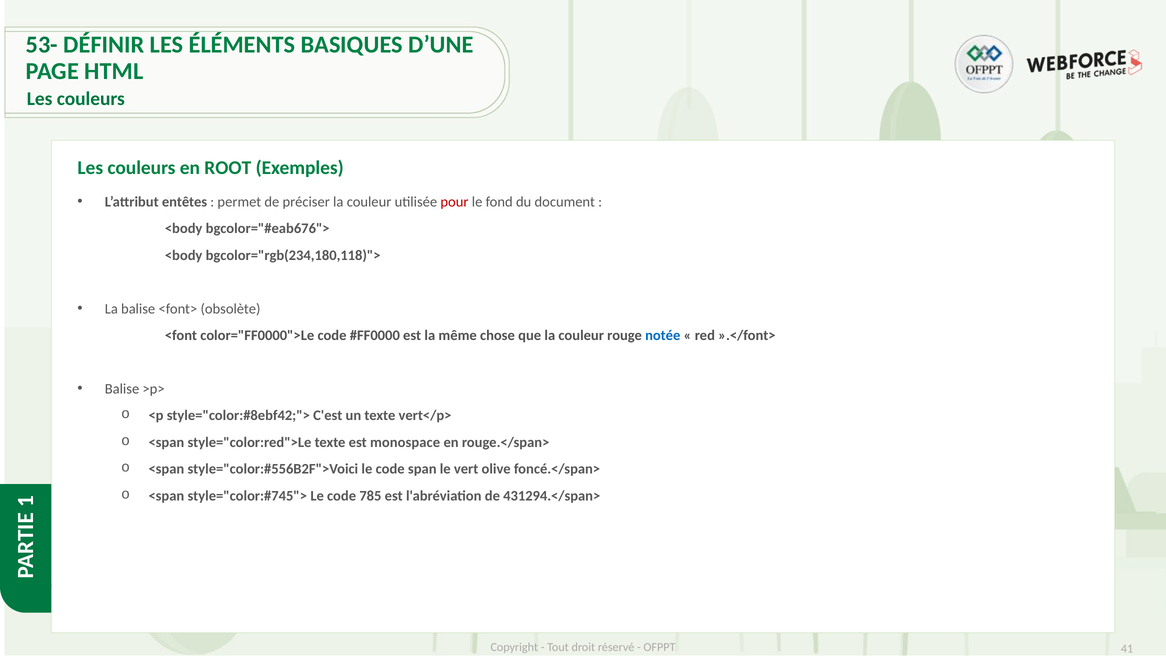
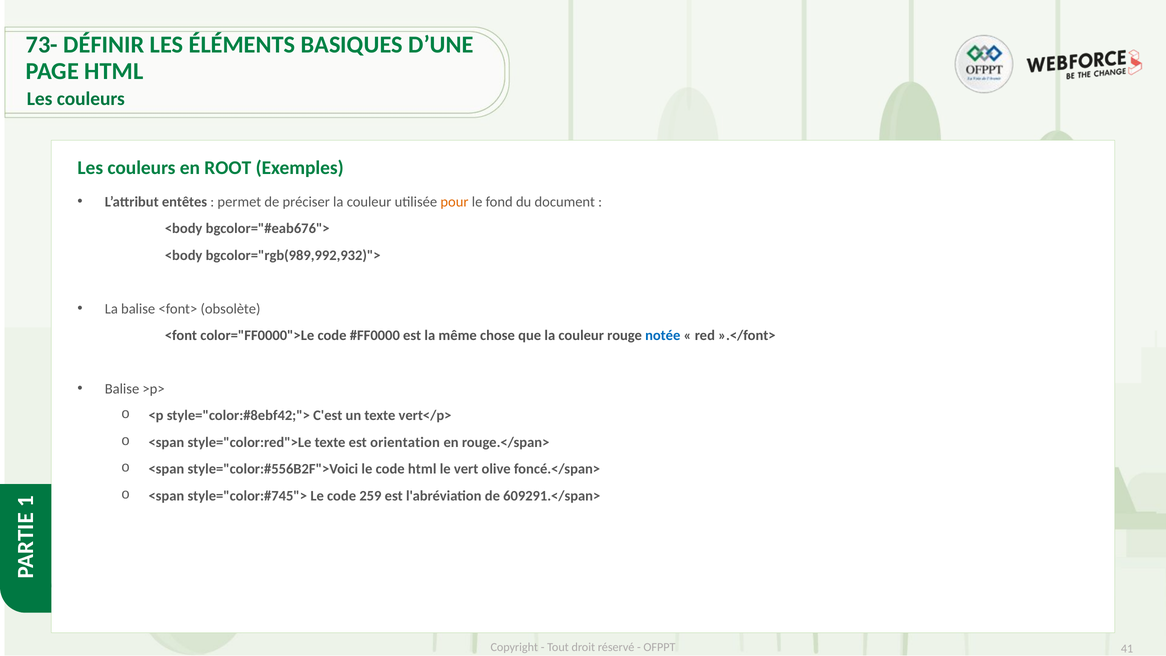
53-: 53- -> 73- (42, 45)
pour colour: red -> orange (454, 202)
bgcolor="rgb(234,180,118)">: bgcolor="rgb(234,180,118)"> -> bgcolor="rgb(989,992,932)"> (293, 255)
monospace: monospace -> orientation (405, 442)
code span: span -> html (422, 469)
785: 785 -> 259 (370, 496)
431294.</span>: 431294.</span> -> 609291.</span> (552, 496)
